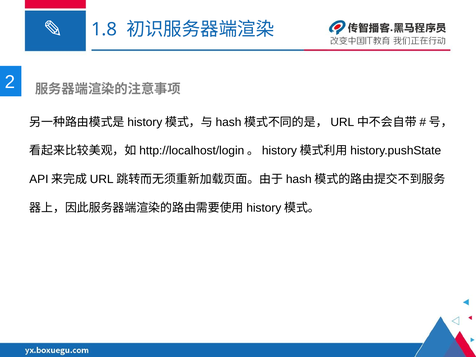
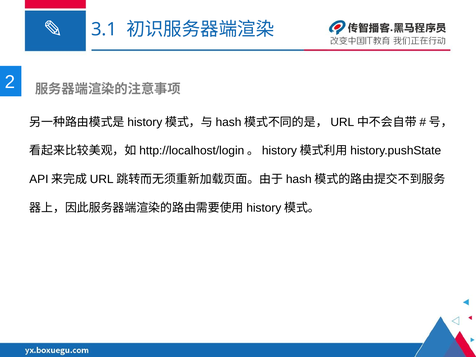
1.8: 1.8 -> 3.1 (104, 29)
